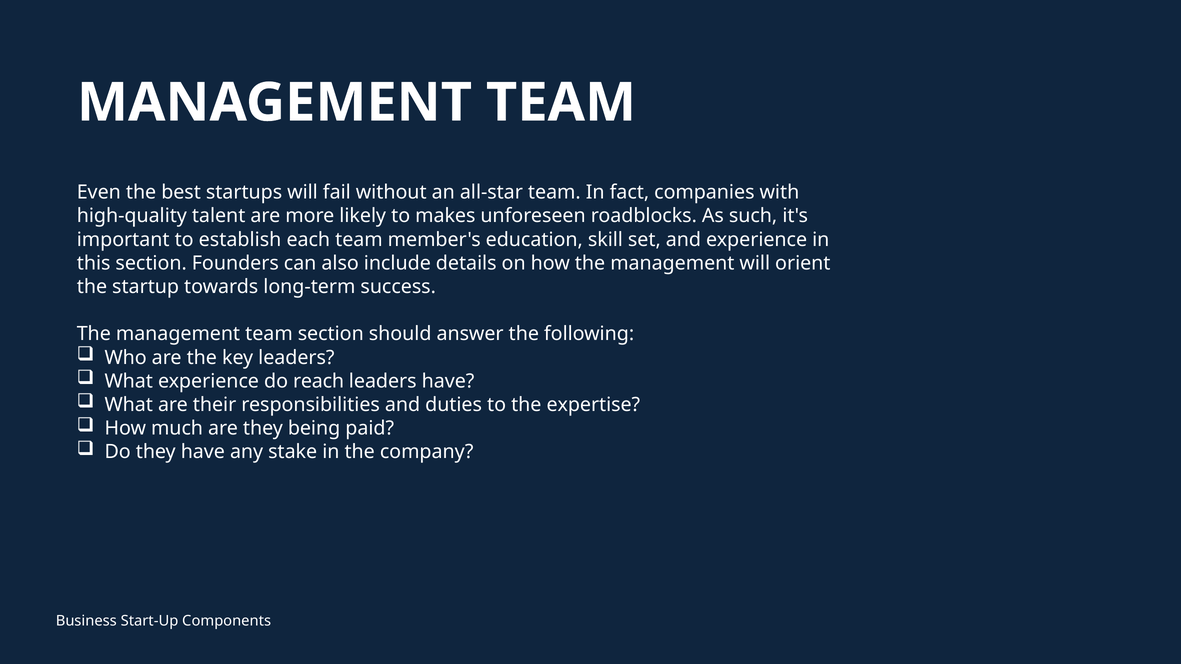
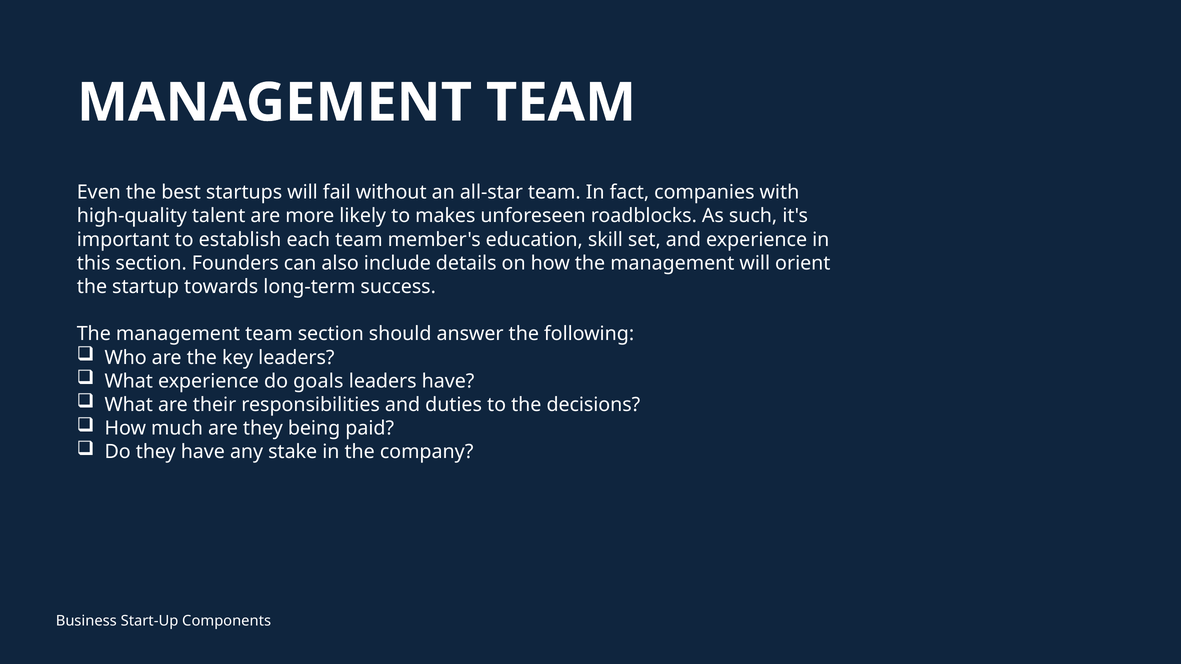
reach: reach -> goals (318, 381)
expertise: expertise -> decisions (593, 405)
